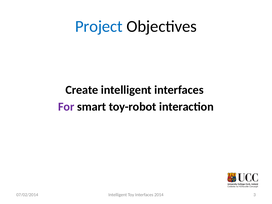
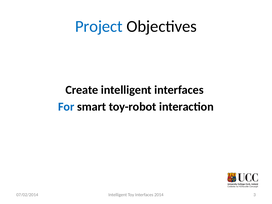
For colour: purple -> blue (66, 107)
